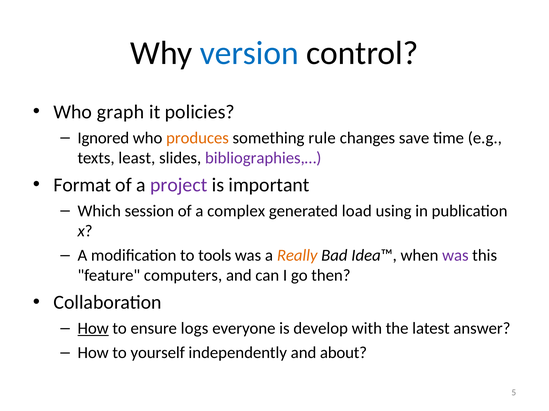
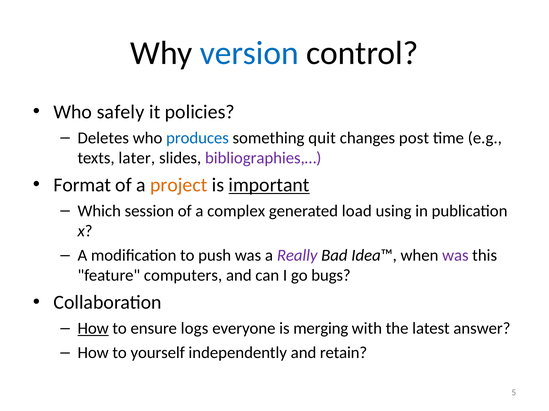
graph: graph -> safely (121, 112)
Ignored: Ignored -> Deletes (103, 138)
produces colour: orange -> blue (197, 138)
rule: rule -> quit (322, 138)
save: save -> post (414, 138)
least: least -> later (137, 158)
project colour: purple -> orange (179, 185)
important underline: none -> present (269, 185)
tools: tools -> push (215, 256)
Really colour: orange -> purple (297, 256)
then: then -> bugs (331, 276)
develop: develop -> merging (321, 329)
about: about -> retain (343, 353)
